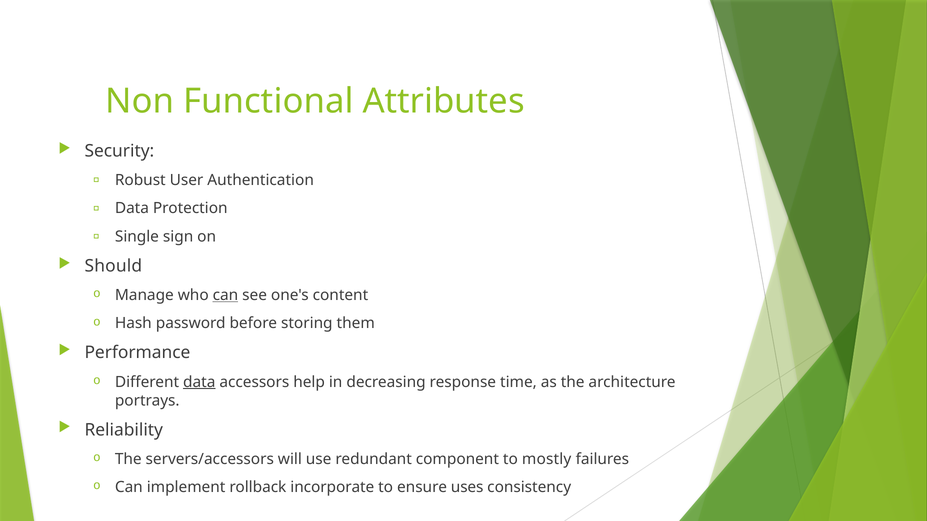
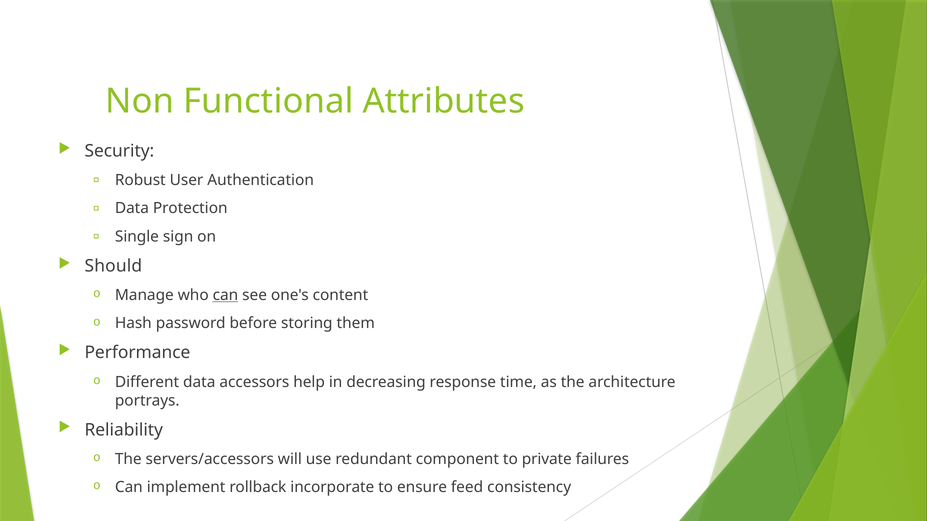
data underline: present -> none (199, 382)
mostly: mostly -> private (547, 459)
uses: uses -> feed (467, 488)
